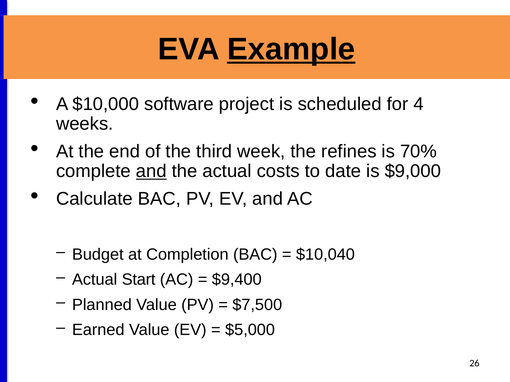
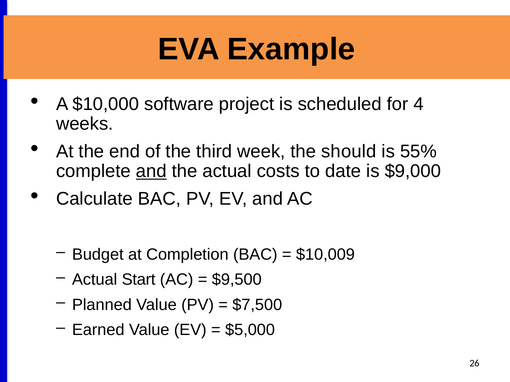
Example underline: present -> none (291, 49)
refines: refines -> should (349, 152)
70%: 70% -> 55% (419, 152)
$10,040: $10,040 -> $10,009 (325, 255)
$9,400: $9,400 -> $9,500 (237, 280)
